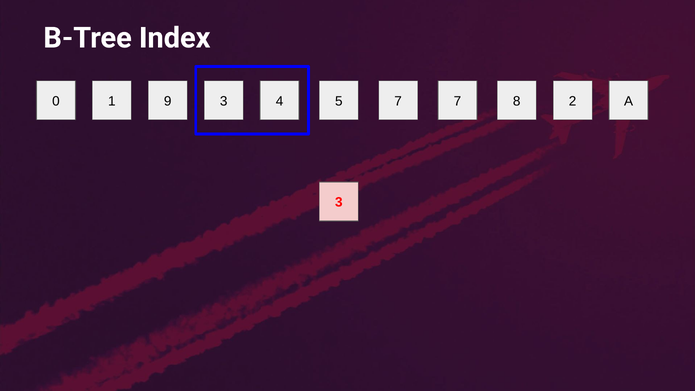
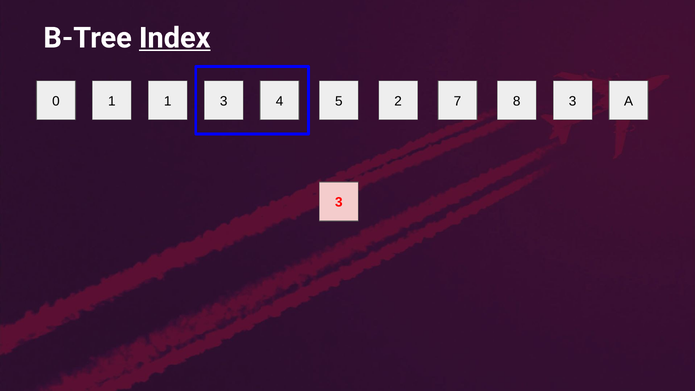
Index underline: none -> present (175, 38)
1 9: 9 -> 1 (168, 101)
5 7: 7 -> 2 (398, 101)
8 2: 2 -> 3 (573, 101)
